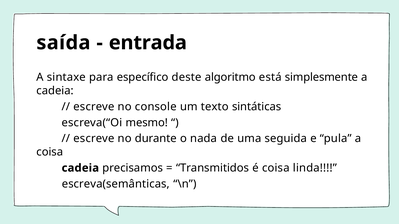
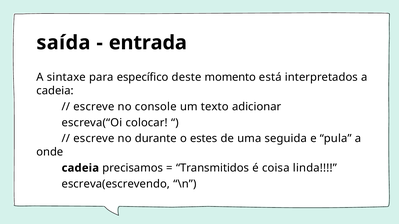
algoritmo: algoritmo -> momento (230, 77)
simplesmente: simplesmente -> interpretados (321, 77)
sintáticas: sintáticas -> adicionar (257, 107)
mesmo: mesmo -> colocar (147, 123)
nada: nada -> estes (204, 139)
coisa: coisa -> onde (50, 152)
escreva(semânticas: escreva(semânticas -> escreva(escrevendo (116, 184)
